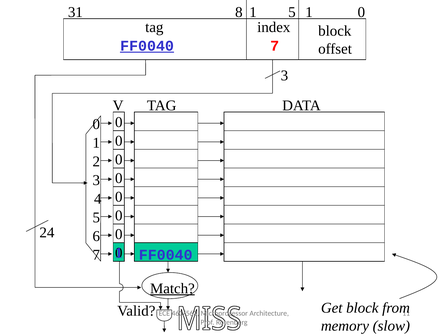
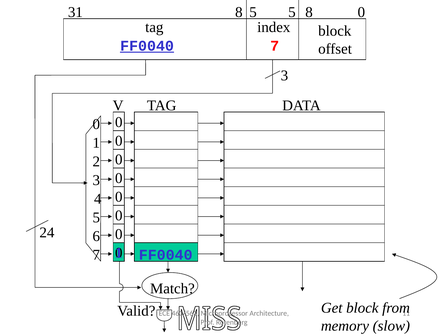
8 1: 1 -> 5 (253, 12)
5 1: 1 -> 8 (309, 12)
Match underline: present -> none (172, 288)
